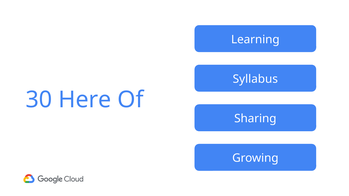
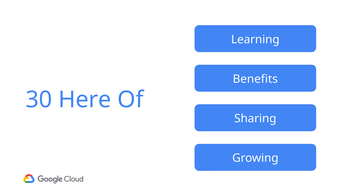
Syllabus: Syllabus -> Benefits (255, 79)
